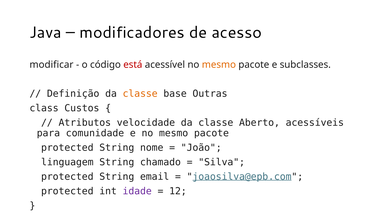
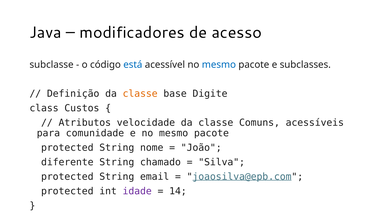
modificar: modificar -> subclasse (52, 65)
está colour: red -> blue (133, 65)
mesmo colour: orange -> blue (219, 65)
Outras: Outras -> Digite (210, 94)
Aberto: Aberto -> Comuns (259, 122)
linguagem: linguagem -> diferente (67, 162)
12: 12 -> 14 (178, 191)
